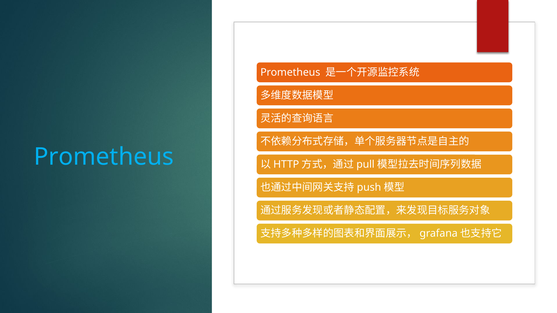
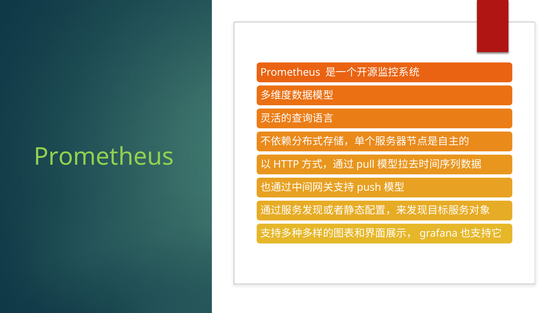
Prometheus colour: light blue -> light green (104, 157)
